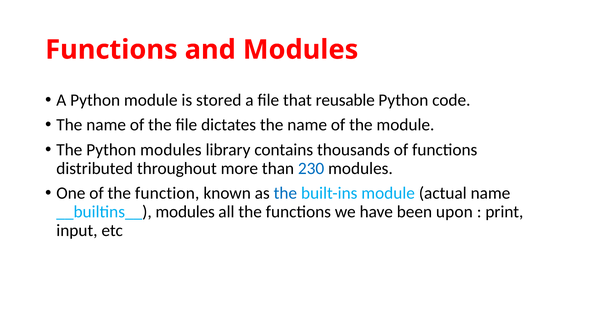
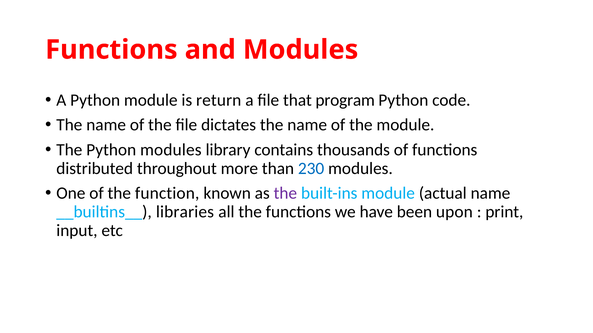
stored: stored -> return (219, 100)
reusable: reusable -> program (345, 100)
the colour: blue -> purple (285, 194)
__builtins__ modules: modules -> libraries (185, 212)
